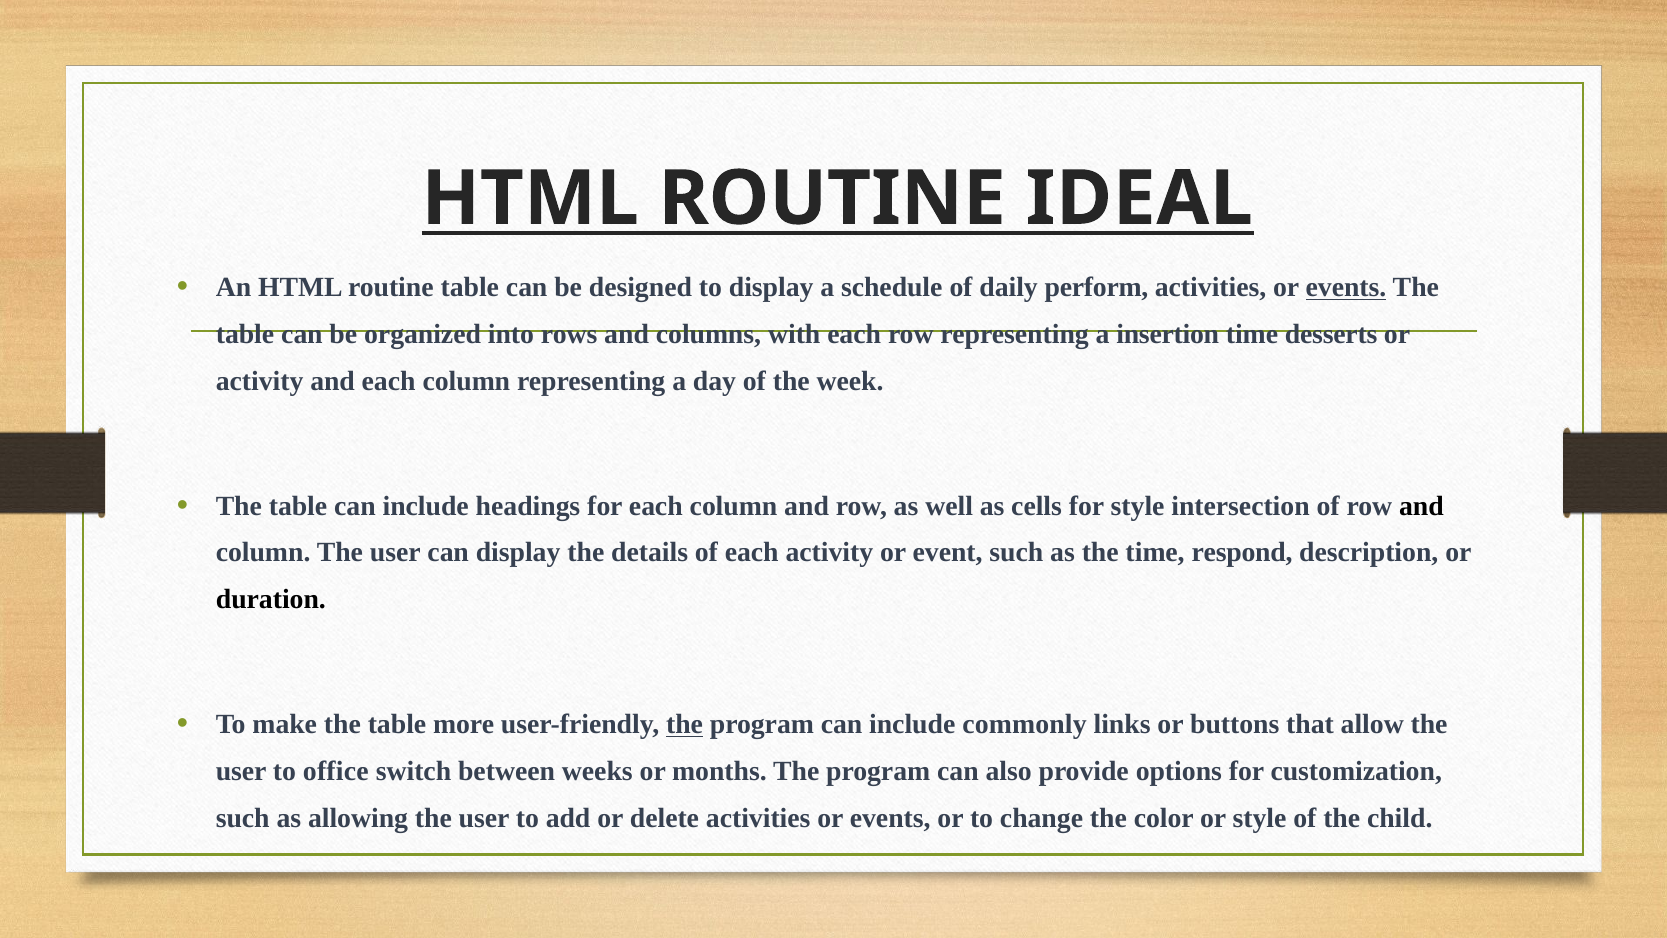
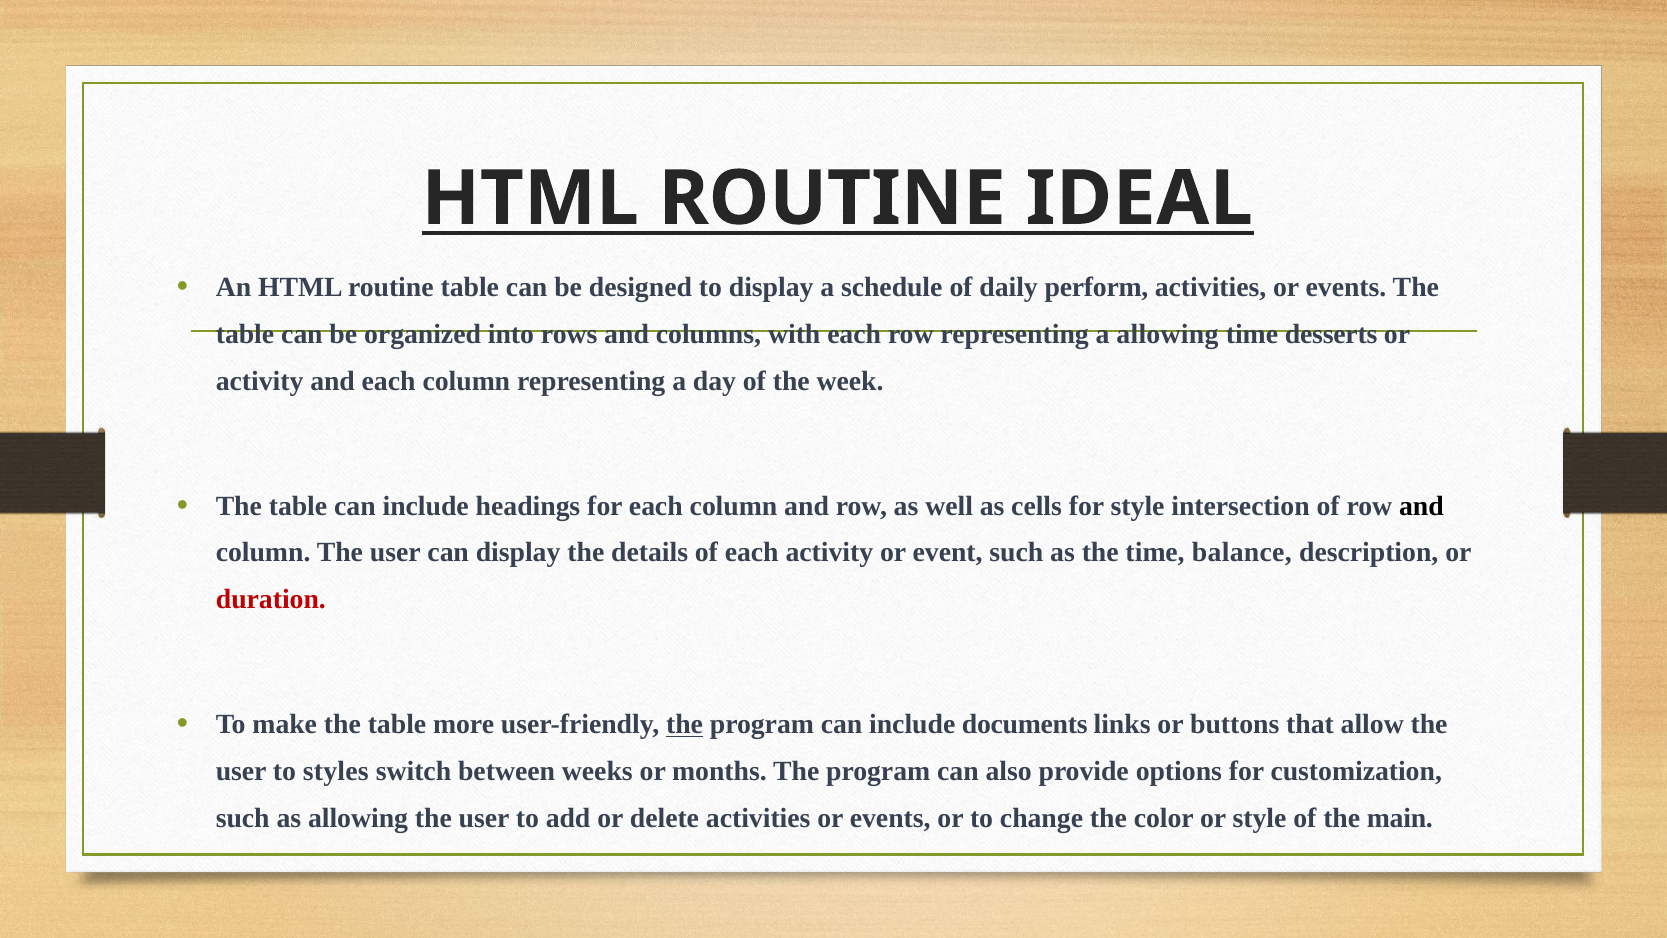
events underline: present -> none (1346, 288)
a insertion: insertion -> allowing (1167, 334)
respond: respond -> balance (1242, 553)
duration colour: black -> red (271, 599)
commonly: commonly -> documents (1025, 724)
office: office -> styles (336, 771)
child: child -> main (1400, 818)
